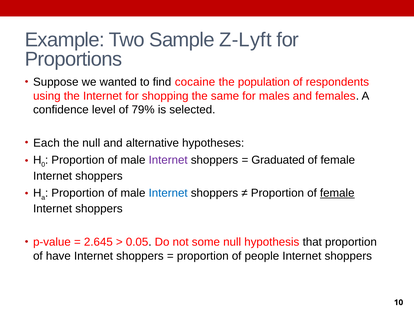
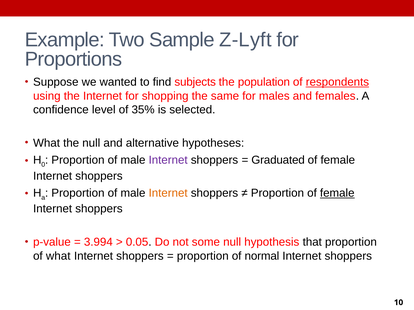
cocaine: cocaine -> subjects (195, 82)
respondents underline: none -> present (337, 82)
79%: 79% -> 35% (143, 110)
Each: Each -> What (47, 143)
Internet colour: blue -> orange (168, 193)
2.645: 2.645 -> 3.994 (98, 242)
of have: have -> what (58, 256)
people: people -> normal (262, 256)
